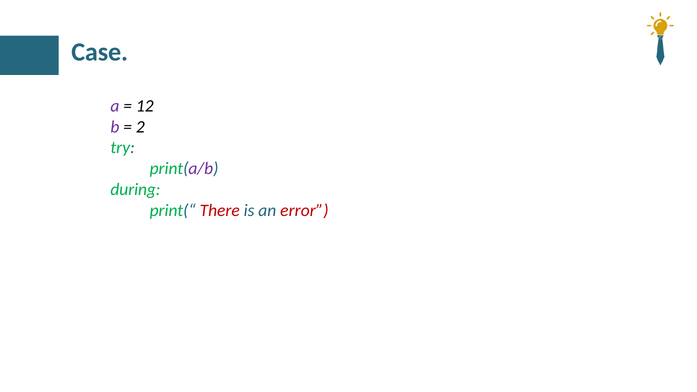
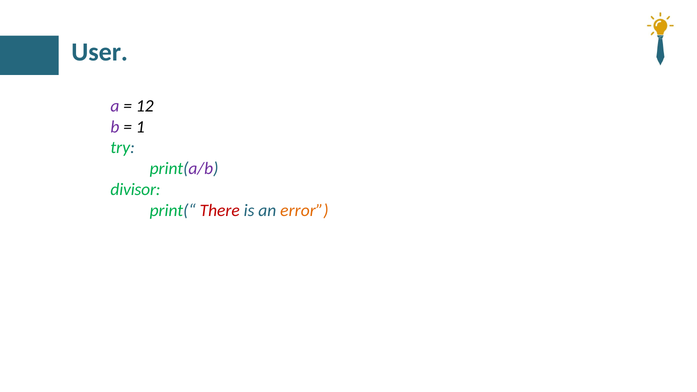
Case: Case -> User (100, 52)
2: 2 -> 1 (140, 127)
during: during -> divisor (136, 190)
error colour: red -> orange (304, 210)
